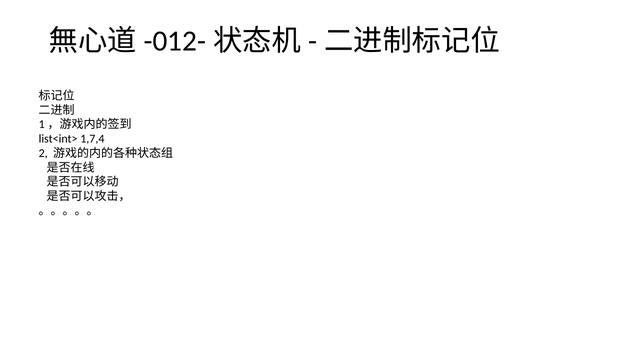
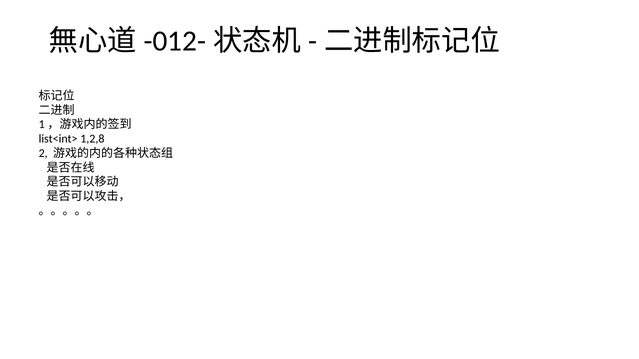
1,7,4: 1,7,4 -> 1,2,8 (92, 139)
